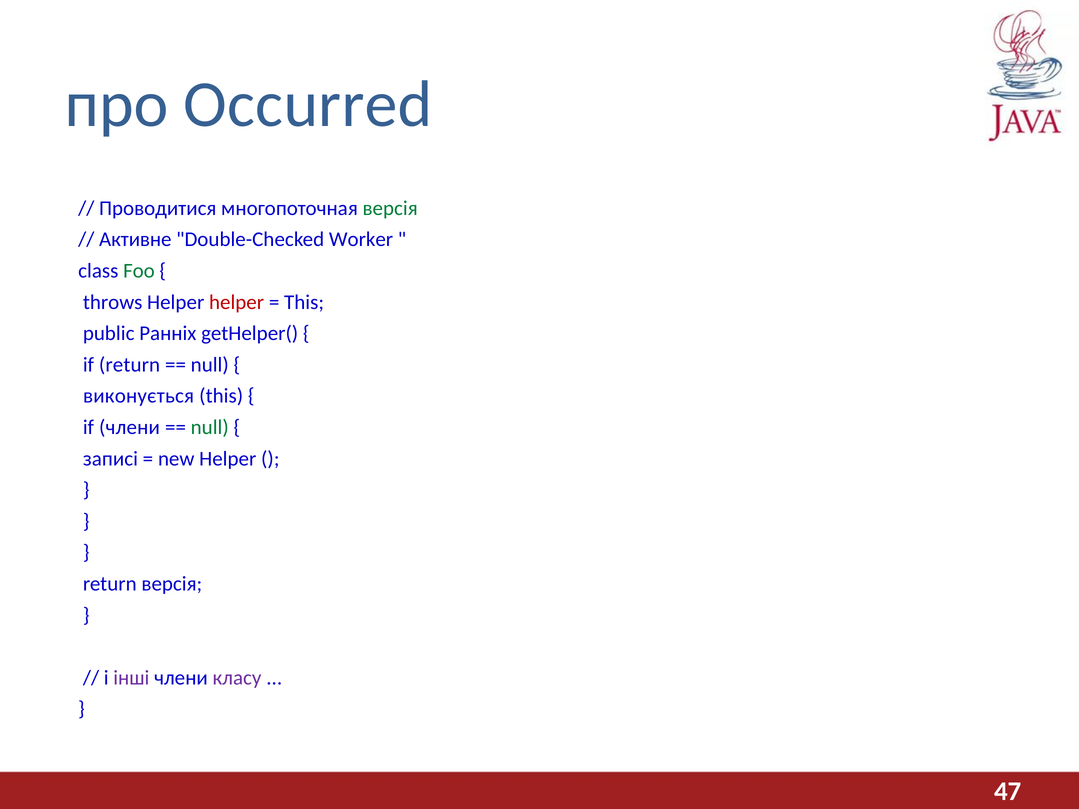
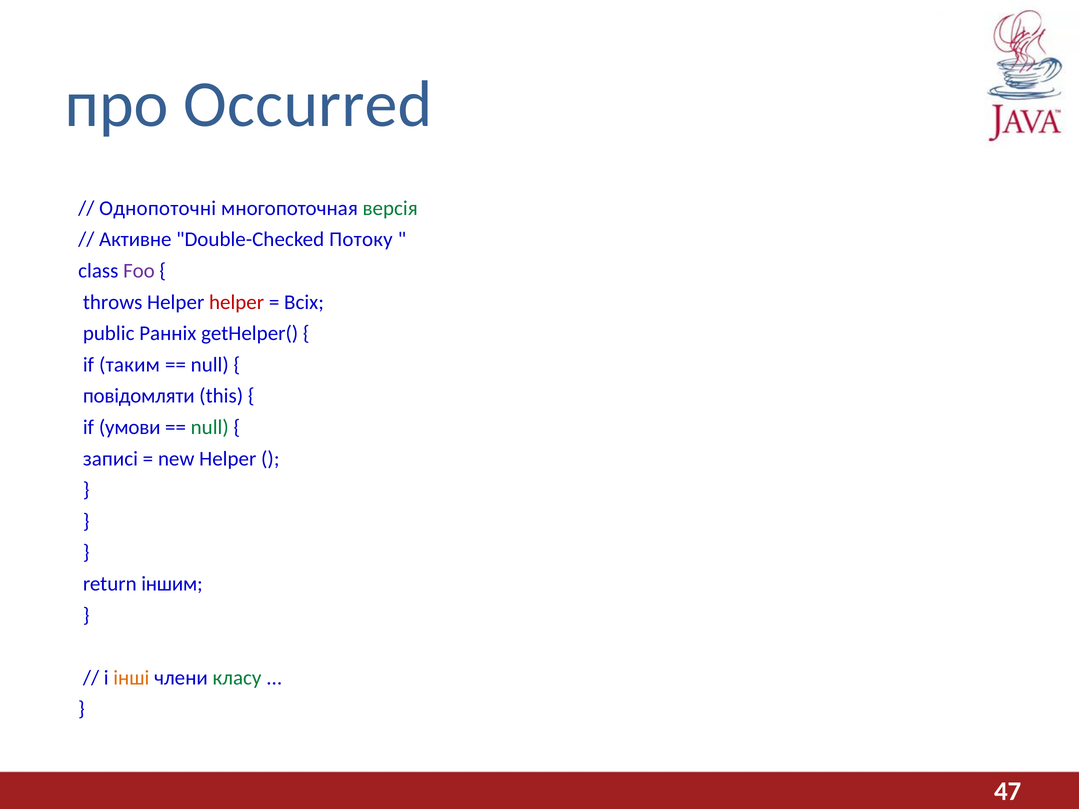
Проводитися: Проводитися -> Однопоточні (158, 208)
Worker: Worker -> Потоку (361, 240)
Foo colour: green -> purple (139, 271)
This: This -> Всіх (304, 302)
if return: return -> таким (129, 365)
виконується: виконується -> повідомляти (139, 396)
if члени: члени -> умови (130, 427)
return версія: версія -> іншим (172, 584)
інші colour: purple -> orange (131, 678)
класу colour: purple -> green (237, 678)
